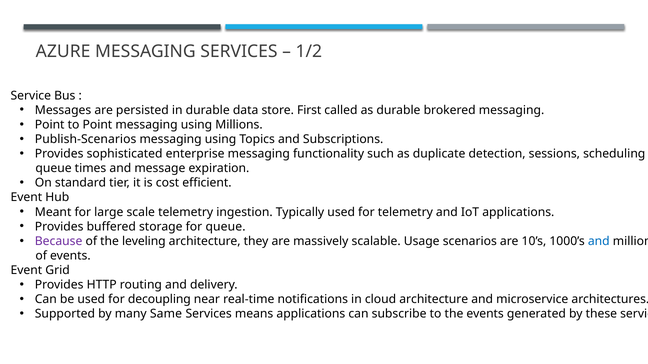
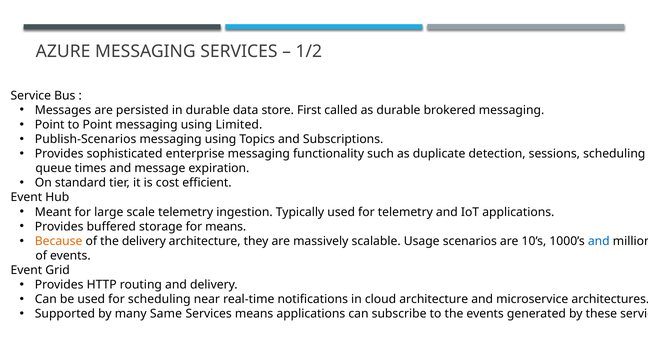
using Millions: Millions -> Limited (239, 125)
for queue: queue -> means (226, 227)
Because colour: purple -> orange (59, 241)
the leveling: leveling -> delivery (144, 241)
for decoupling: decoupling -> scheduling (159, 300)
